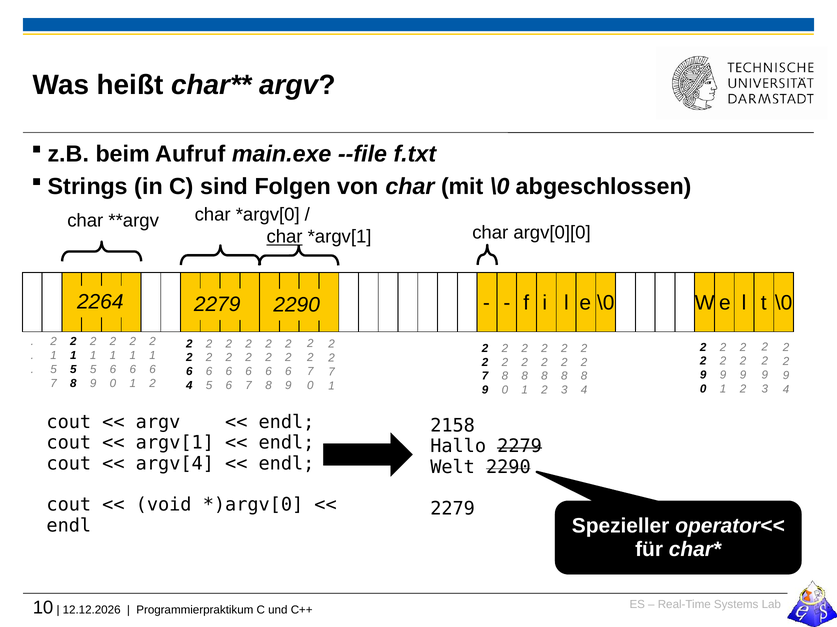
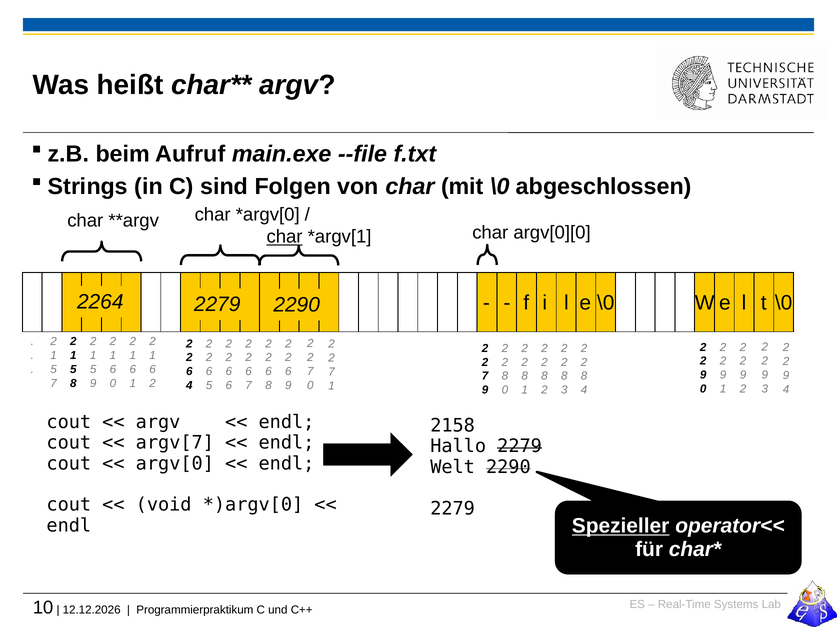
argv[1: argv[1 -> argv[7 (175, 443)
argv[4: argv[4 -> argv[0 (175, 464)
Spezieller underline: none -> present (621, 527)
